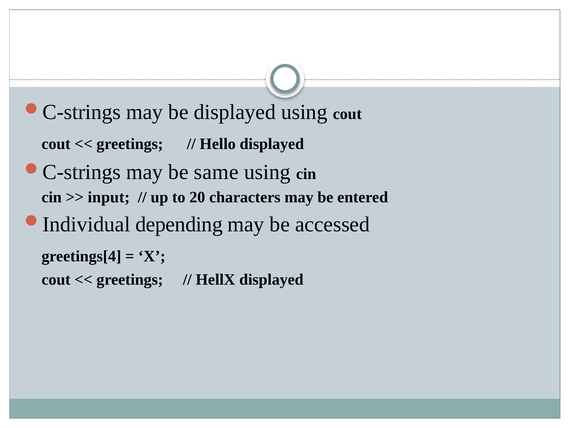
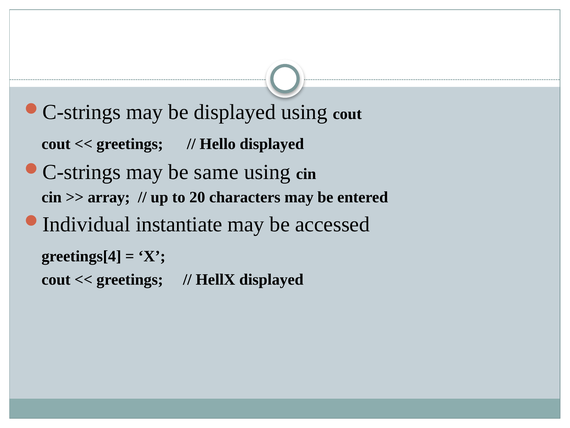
input: input -> array (109, 197)
depending: depending -> instantiate (179, 224)
